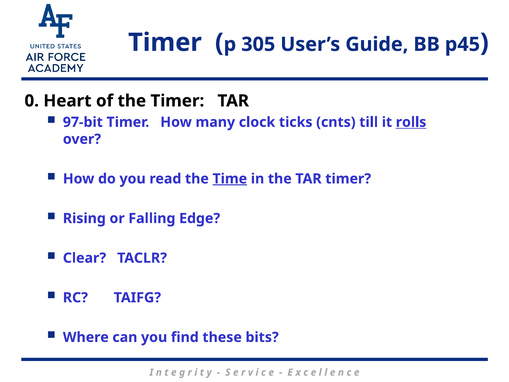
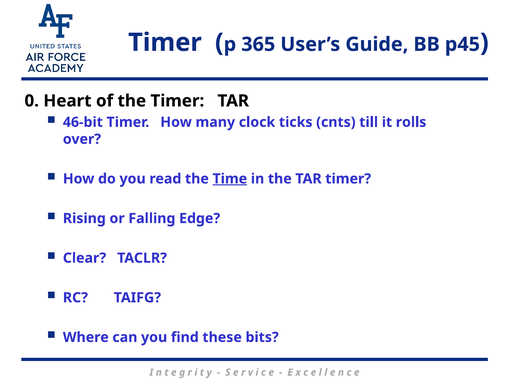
305: 305 -> 365 (258, 44)
97-bit: 97-bit -> 46-bit (83, 122)
rolls underline: present -> none (411, 122)
